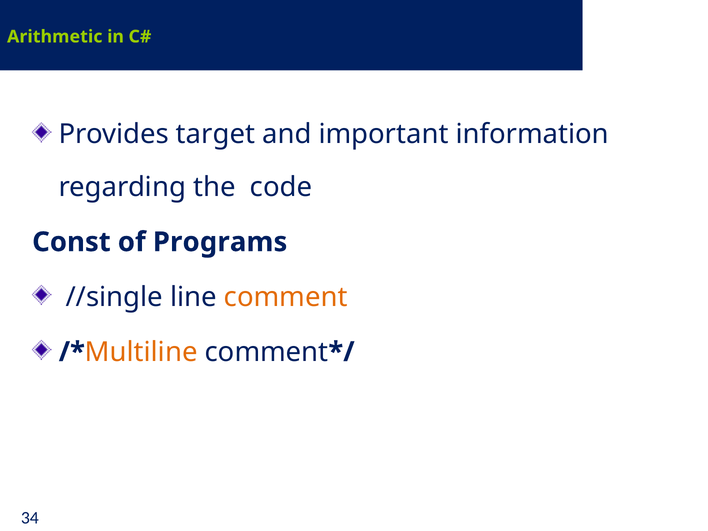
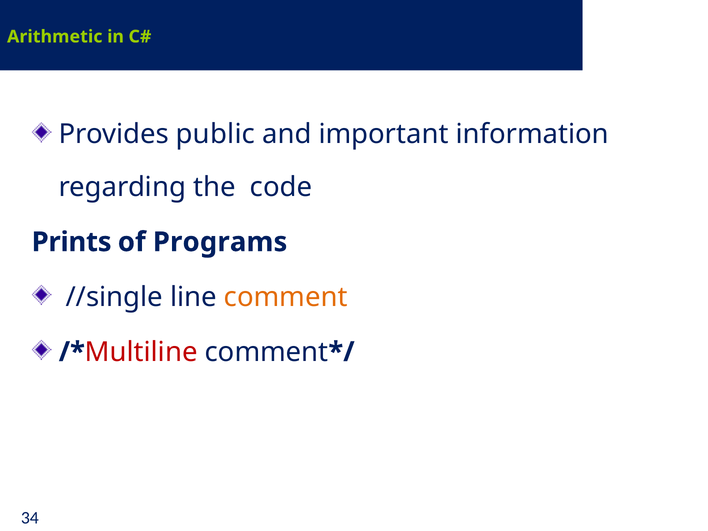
target: target -> public (215, 134)
Const: Const -> Prints (72, 242)
Multiline colour: orange -> red (141, 352)
